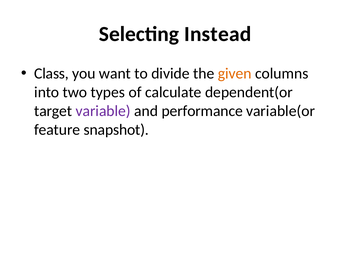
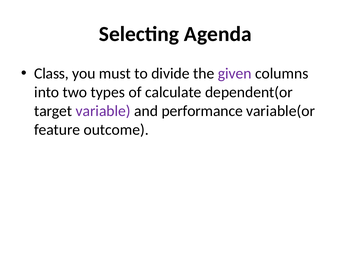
Instead: Instead -> Agenda (218, 34)
want: want -> must (115, 74)
given colour: orange -> purple (235, 74)
snapshot: snapshot -> outcome (116, 130)
